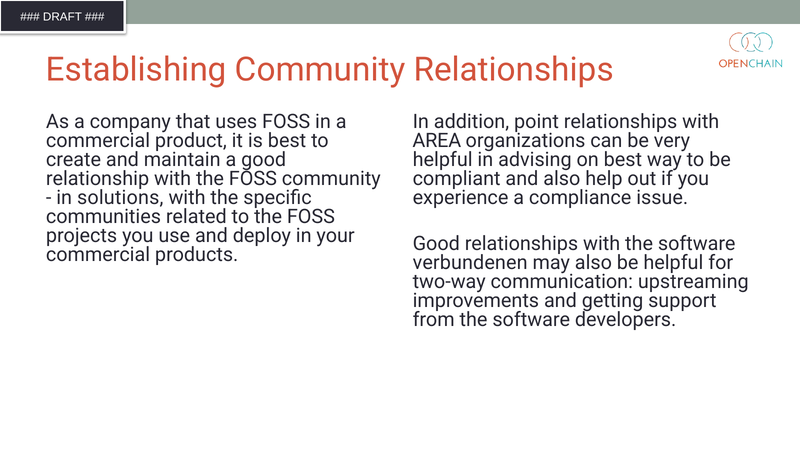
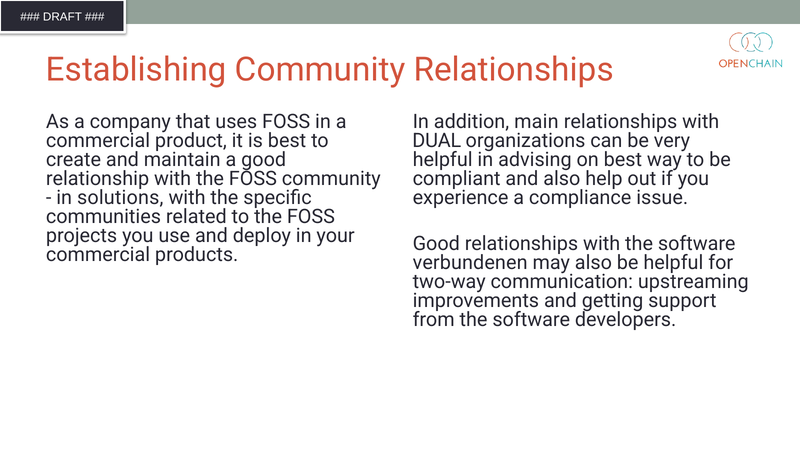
point: point -> main (536, 121)
AREA: AREA -> DUAL (437, 141)
